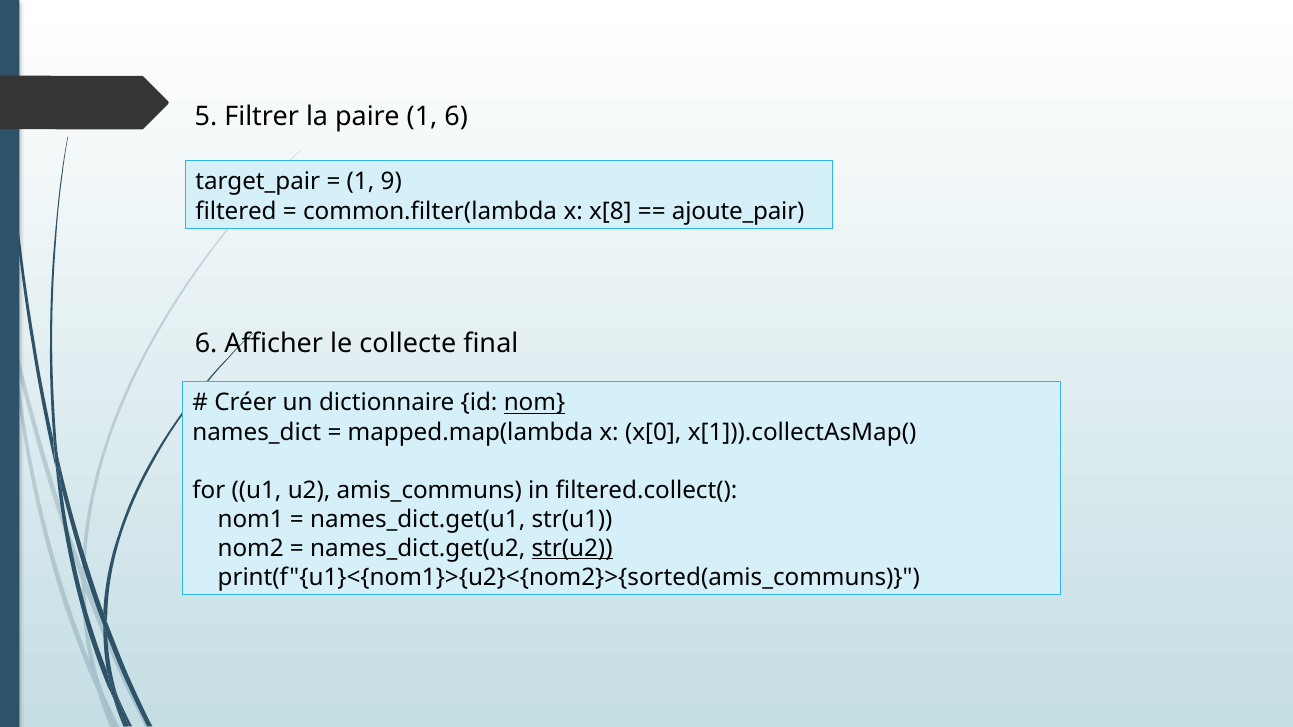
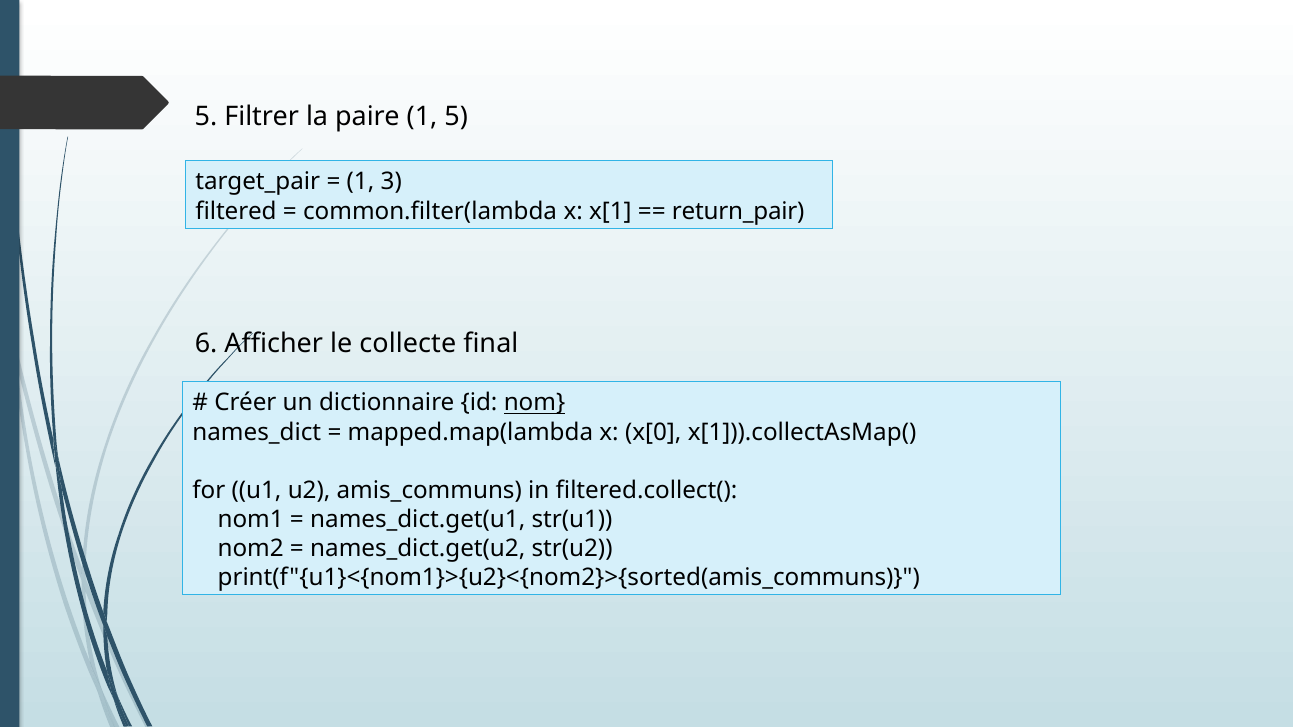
1 6: 6 -> 5 (456, 116)
9: 9 -> 3 (391, 182)
x[8: x[8 -> x[1 (610, 211)
ajoute_pair: ajoute_pair -> return_pair (738, 211)
str(u2 underline: present -> none (572, 549)
